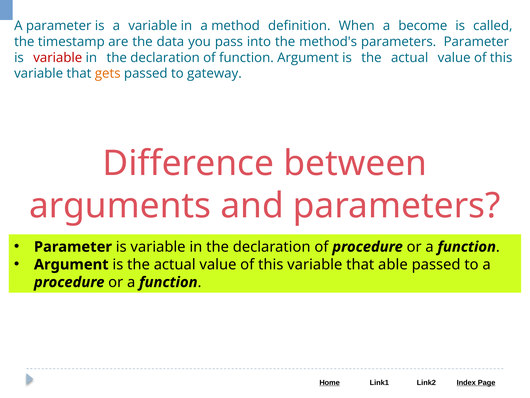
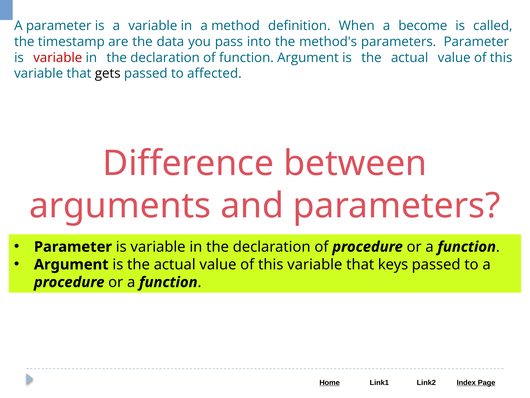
gets colour: orange -> black (108, 73)
gateway: gateway -> affected (214, 73)
able: able -> keys (393, 264)
